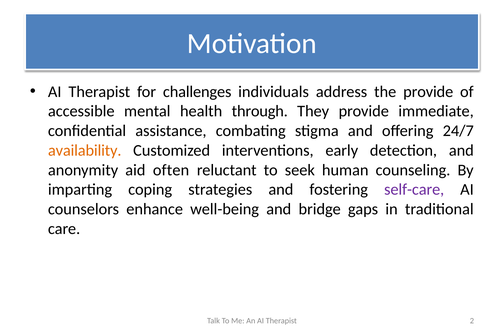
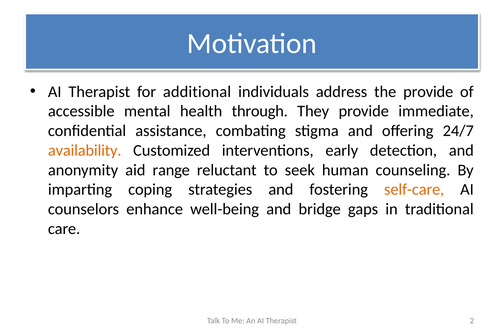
challenges: challenges -> additional (197, 92)
often: often -> range (171, 170)
self-care colour: purple -> orange (414, 190)
